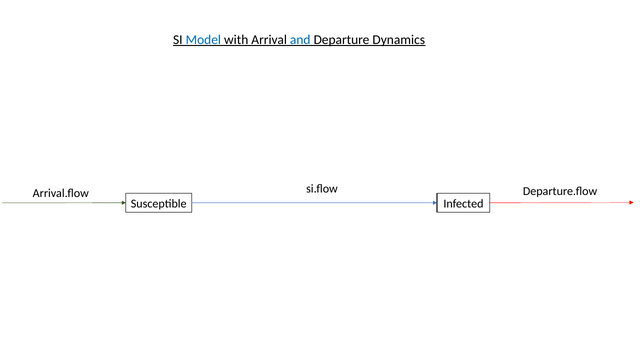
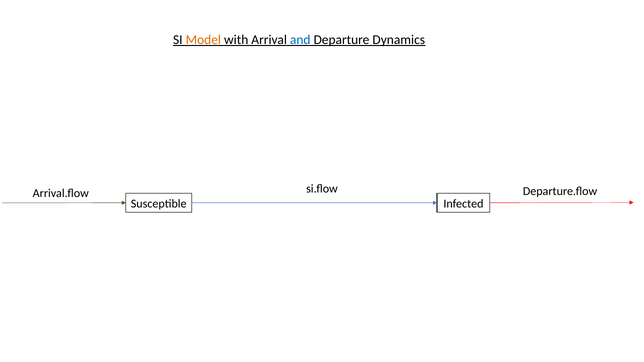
Model colour: blue -> orange (203, 40)
